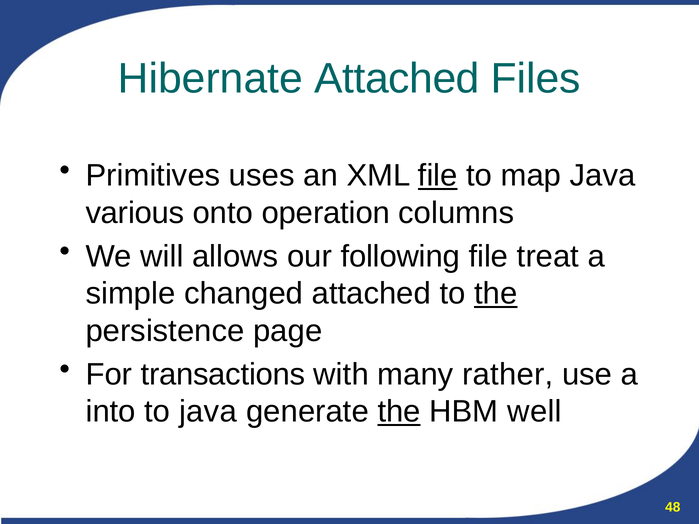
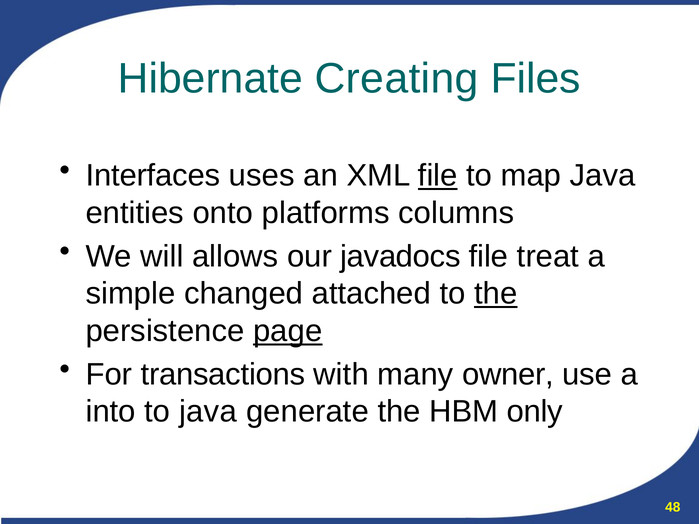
Hibernate Attached: Attached -> Creating (397, 79)
Primitives: Primitives -> Interfaces (153, 176)
various: various -> entities (135, 213)
operation: operation -> platforms (326, 213)
following: following -> javadocs (400, 257)
page underline: none -> present (288, 331)
rather: rather -> owner (508, 375)
the underline: present -> none (399, 412)
well: well -> only (535, 412)
